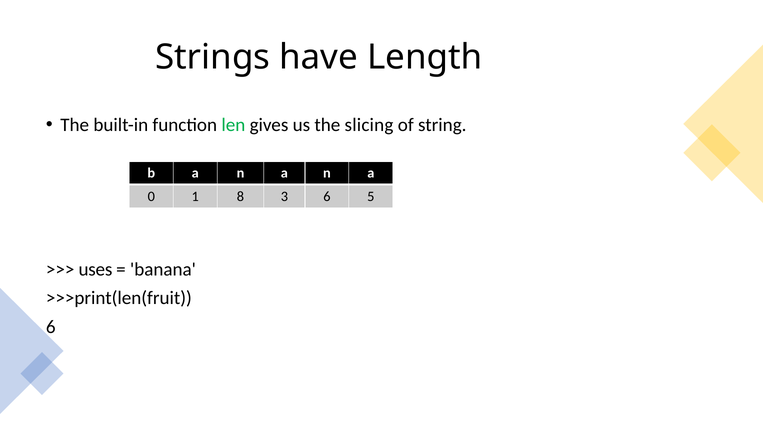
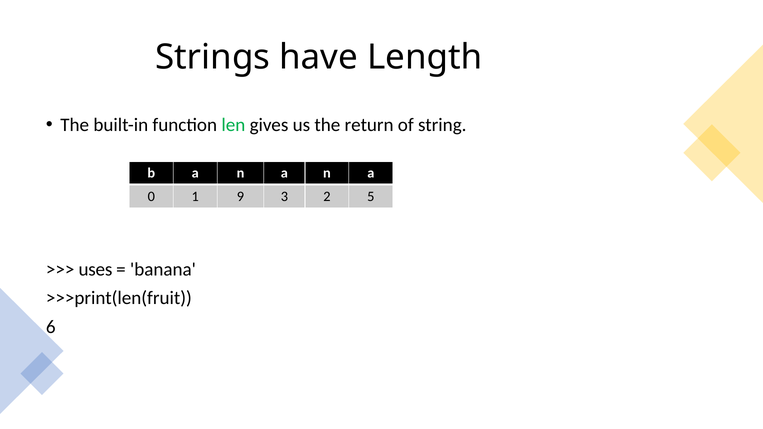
slicing: slicing -> return (369, 125)
8: 8 -> 9 (240, 196)
3 6: 6 -> 2 (327, 196)
